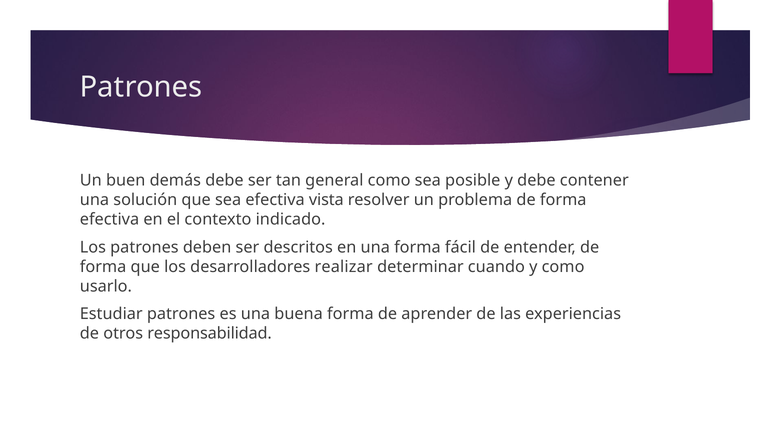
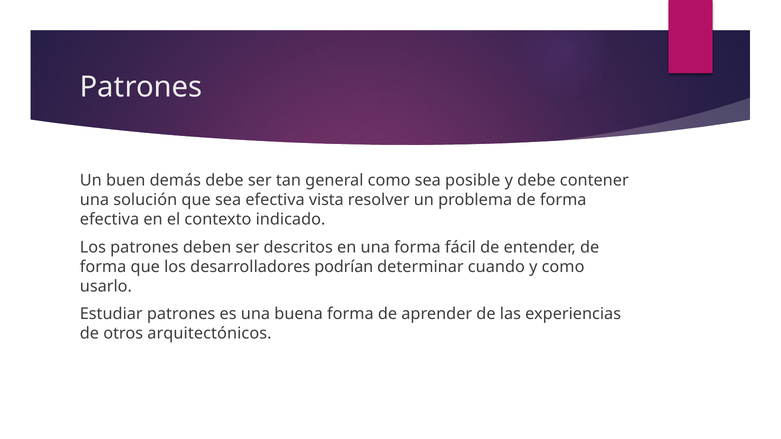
realizar: realizar -> podrían (344, 267)
responsabilidad: responsabilidad -> arquitectónicos (209, 334)
